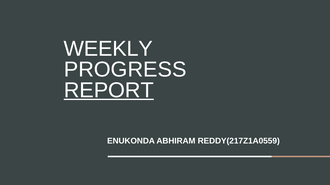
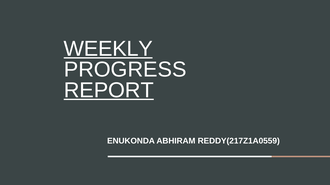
WEEKLY underline: none -> present (108, 49)
